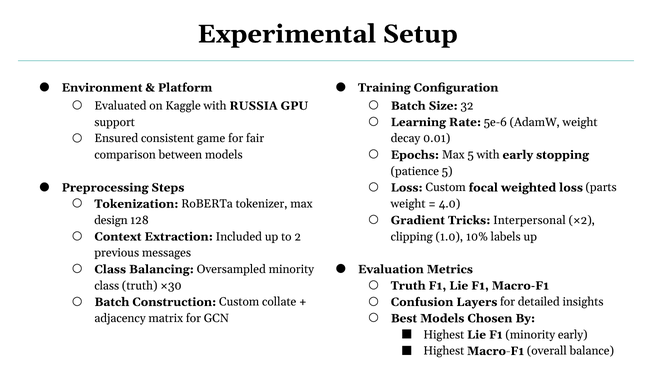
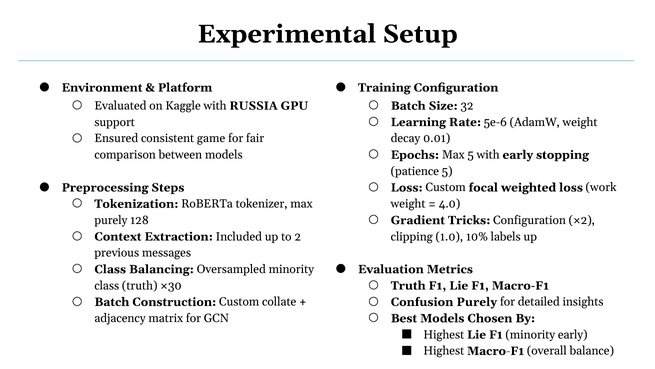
parts: parts -> work (601, 187)
Tricks Interpersonal: Interpersonal -> Configuration (530, 220)
design: design -> purely (111, 220)
Confusion Layers: Layers -> Purely (477, 302)
